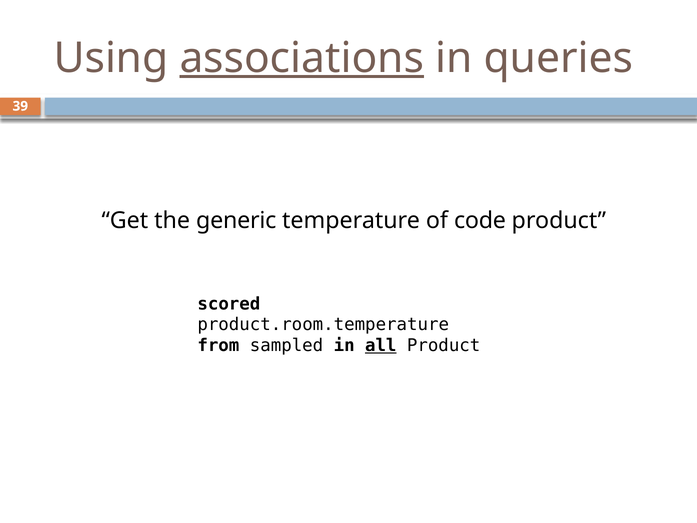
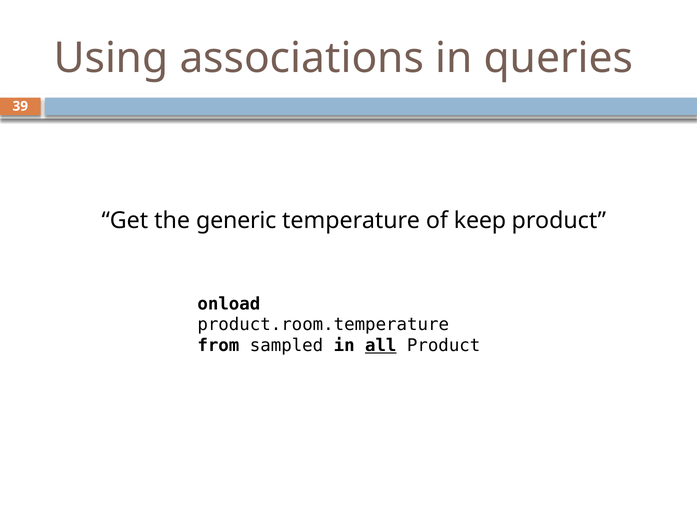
associations underline: present -> none (302, 58)
code: code -> keep (480, 220)
scored: scored -> onload (229, 304)
